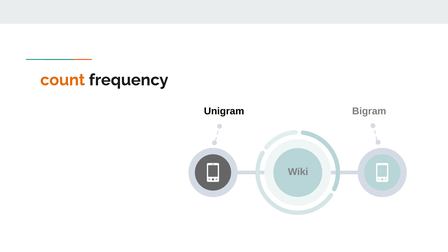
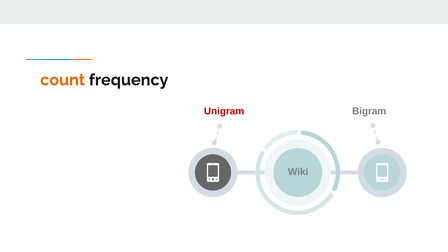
Unigram colour: black -> red (224, 111)
